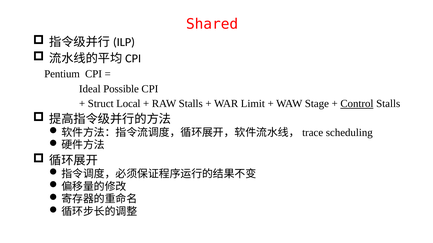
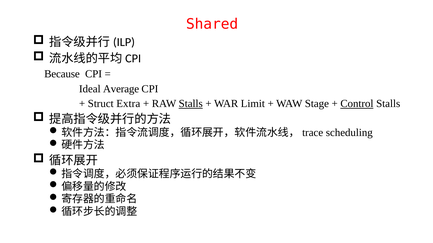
Pentium: Pentium -> Because (62, 74)
Possible: Possible -> Average (121, 89)
Local: Local -> Extra (128, 104)
Stalls underline: none -> present (191, 104)
